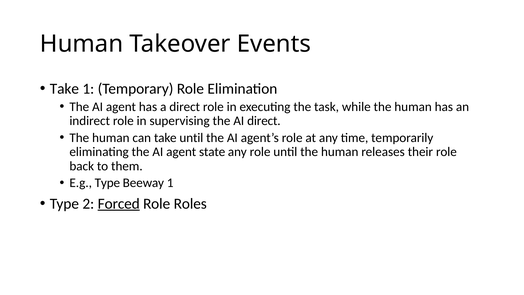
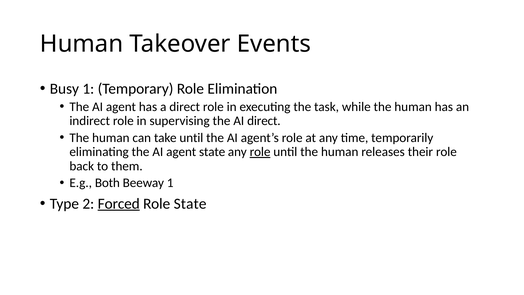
Take: Take -> Busy (64, 89)
role underline: none -> present (260, 152)
E.g Type: Type -> Both (107, 183)
Role Roles: Roles -> State (190, 204)
